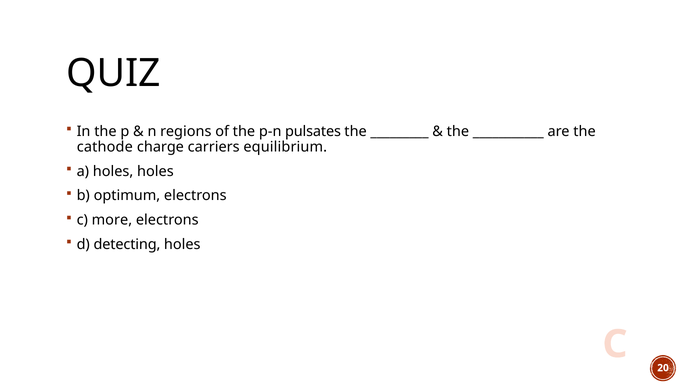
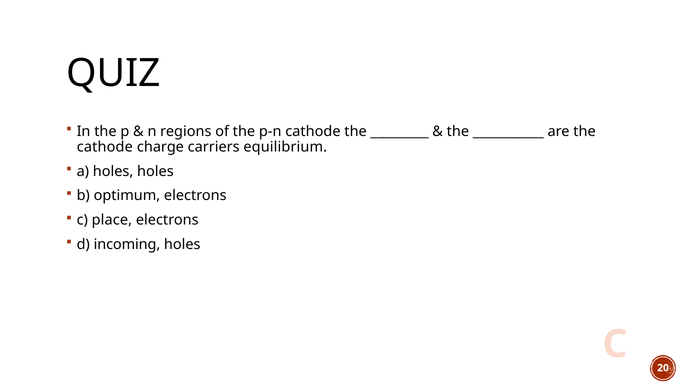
p-n pulsates: pulsates -> cathode (313, 131)
more: more -> place (112, 220)
detecting: detecting -> incoming (127, 244)
